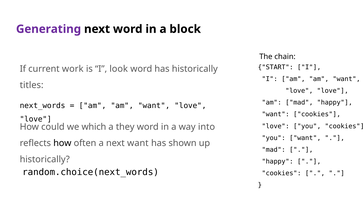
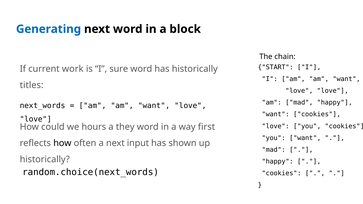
Generating colour: purple -> blue (49, 29)
look: look -> sure (119, 69)
which: which -> hours (94, 127)
into: into -> first (207, 127)
next want: want -> input (138, 143)
